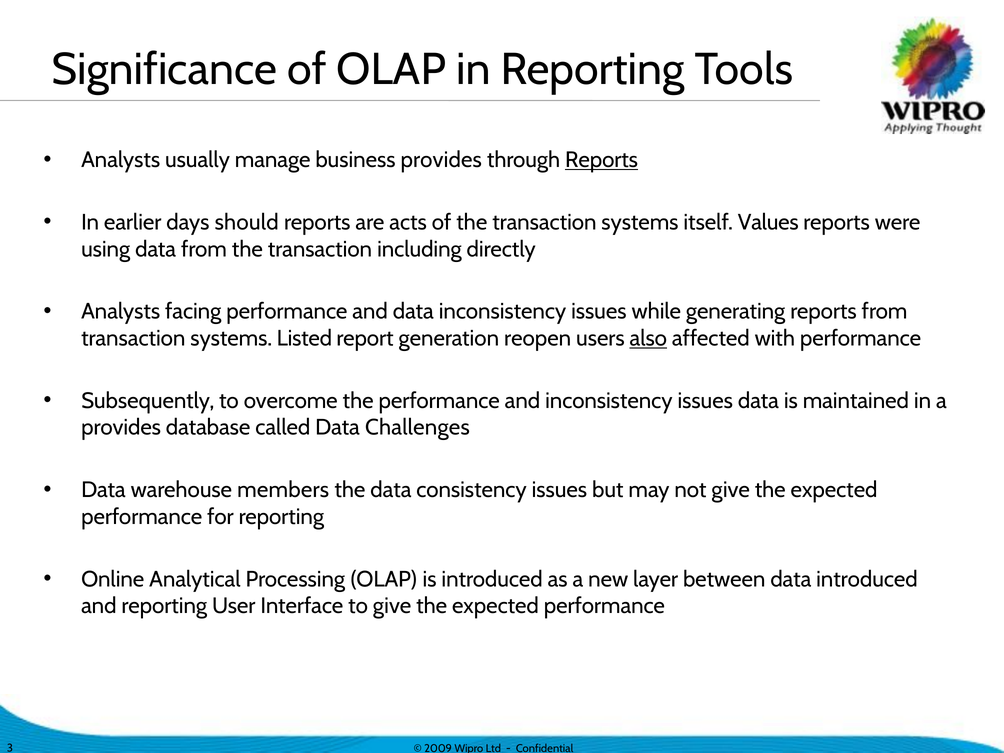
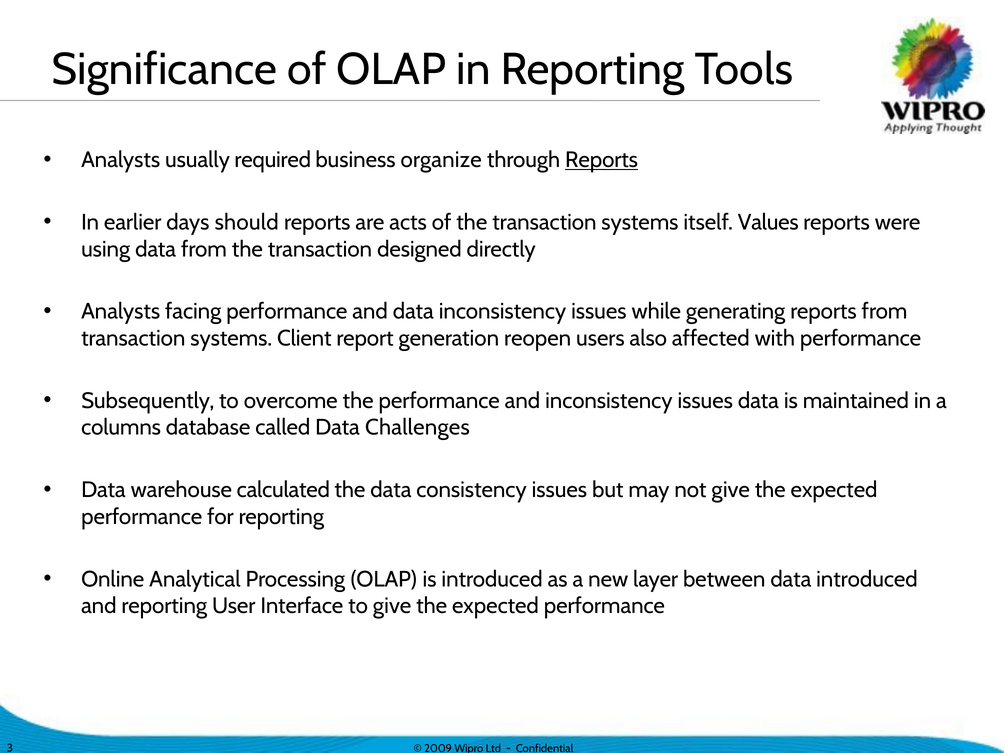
manage: manage -> required (273, 160)
business provides: provides -> organize (441, 160)
including: including -> designed (419, 249)
Listed: Listed -> Client (304, 338)
also underline: present -> none (648, 338)
provides: provides -> columns (121, 428)
members: members -> calculated (283, 490)
